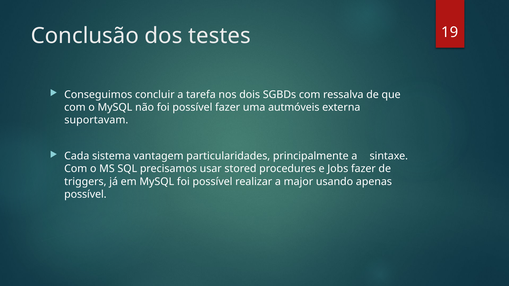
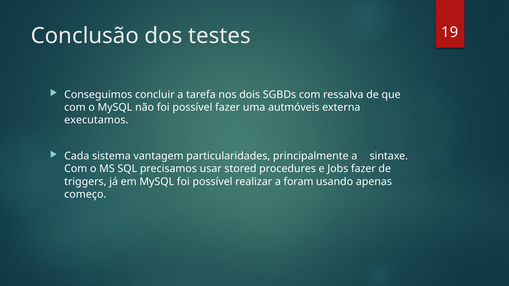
suportavam: suportavam -> executamos (96, 120)
major: major -> foram (299, 182)
possível: possível -> começo (85, 194)
